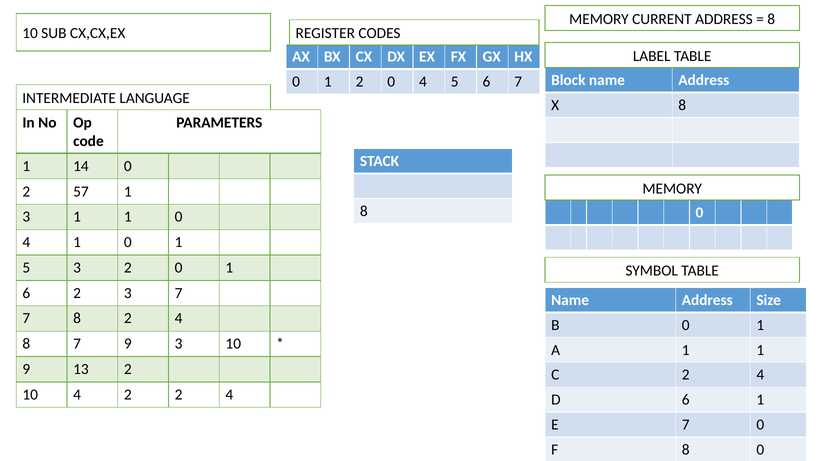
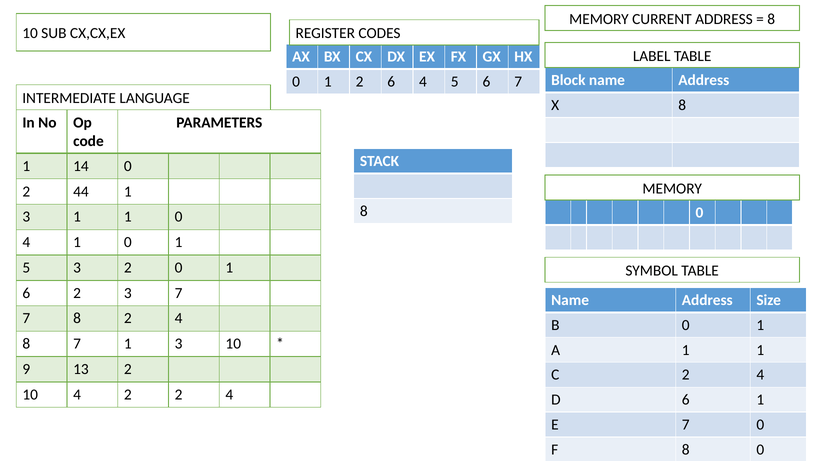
1 2 0: 0 -> 6 (391, 82)
57: 57 -> 44 (81, 191)
7 9: 9 -> 1 (128, 344)
